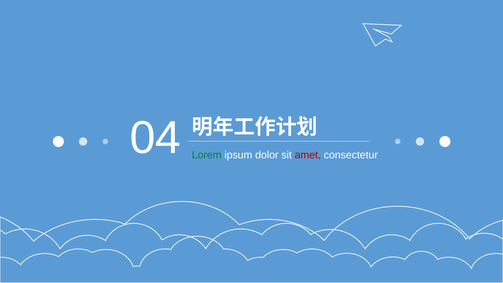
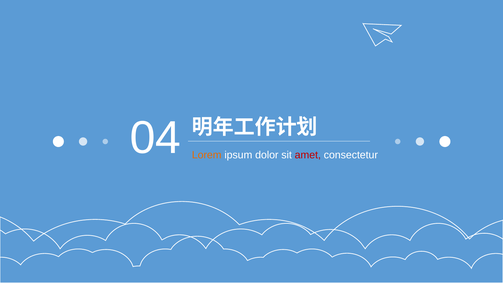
Lorem colour: green -> orange (207, 155)
